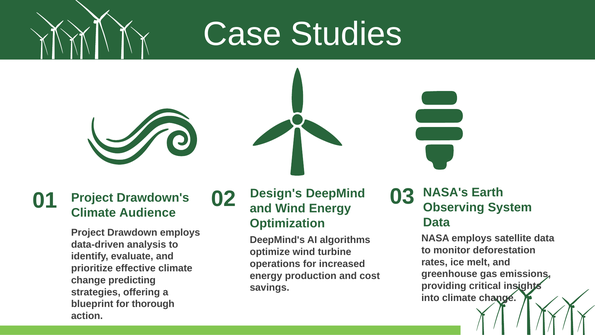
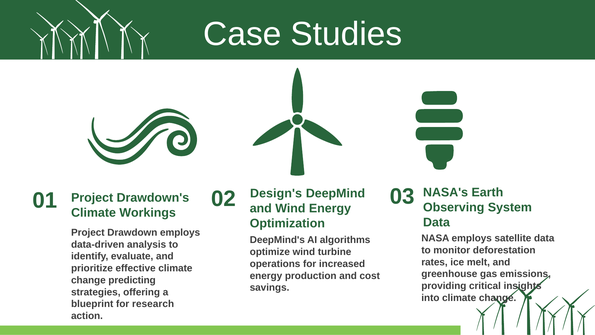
Audience: Audience -> Workings (148, 212)
thorough: thorough -> research (153, 304)
